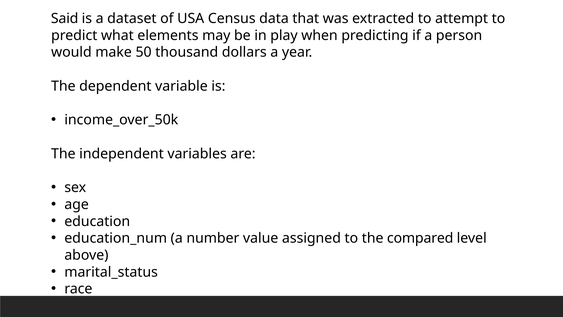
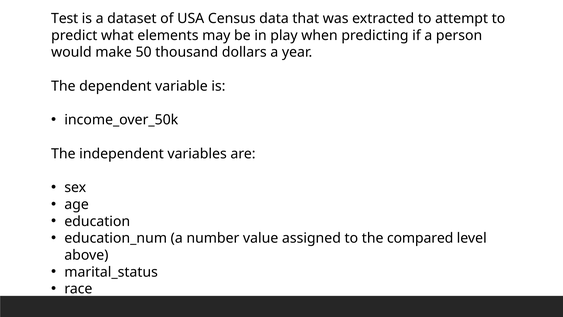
Said: Said -> Test (65, 18)
